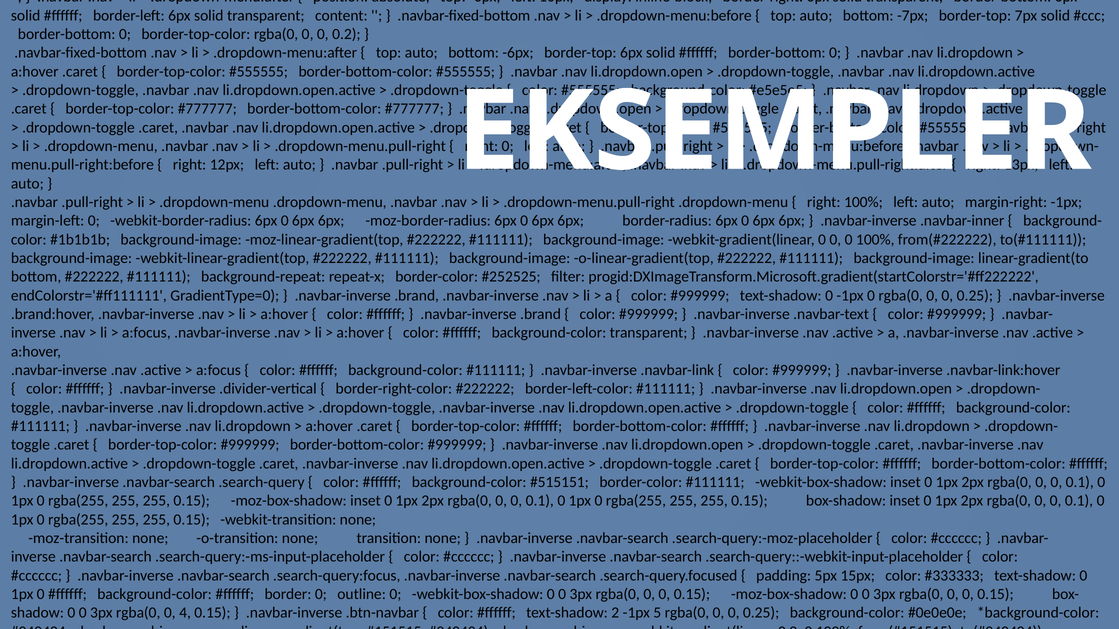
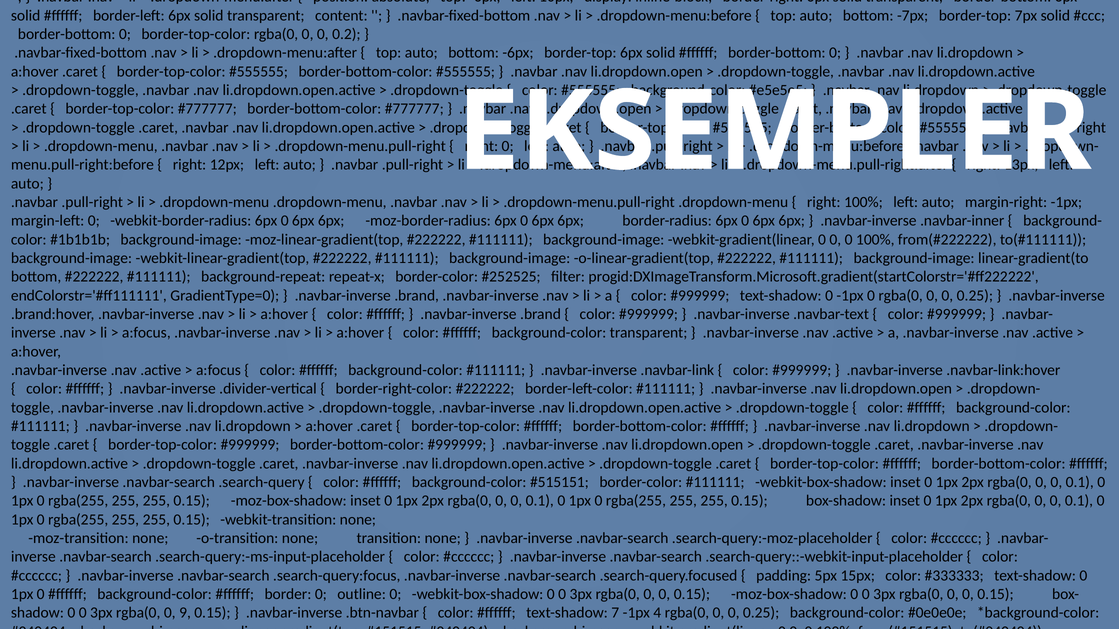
4: 4 -> 9 (185, 613)
2: 2 -> 7 (615, 613)
5: 5 -> 4 (657, 613)
